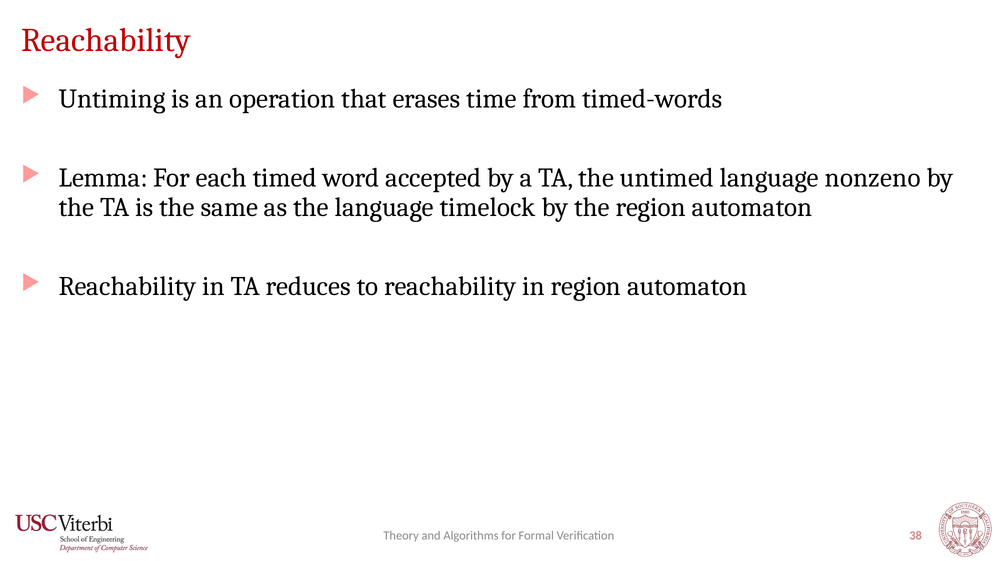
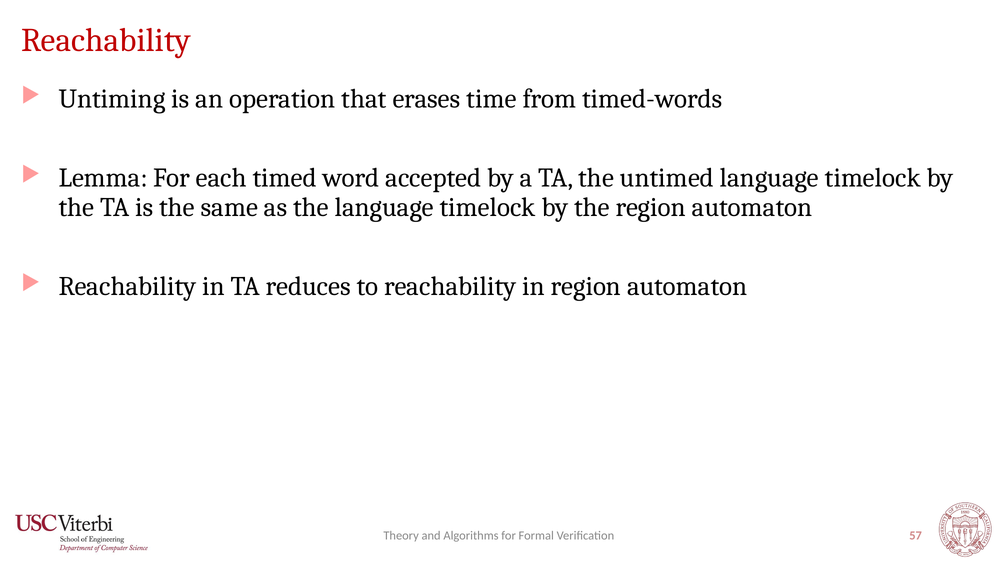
untimed language nonzeno: nonzeno -> timelock (873, 178)
38: 38 -> 57 (916, 536)
